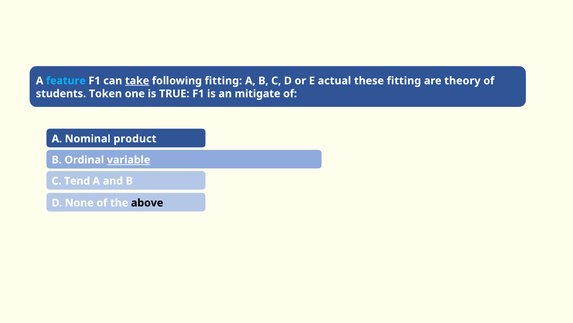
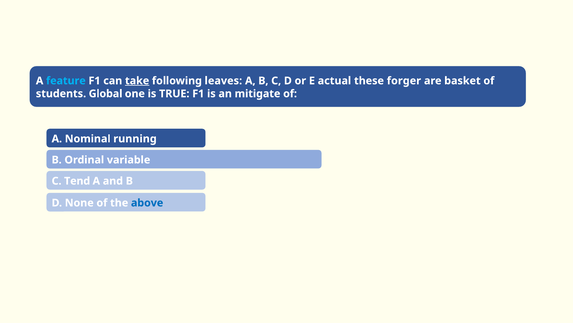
following fitting: fitting -> leaves (223, 81)
these fitting: fitting -> forger (404, 81)
theory: theory -> basket (462, 81)
Token: Token -> Global (106, 94)
product: product -> running (135, 139)
variable underline: present -> none (129, 160)
above colour: black -> blue (147, 202)
